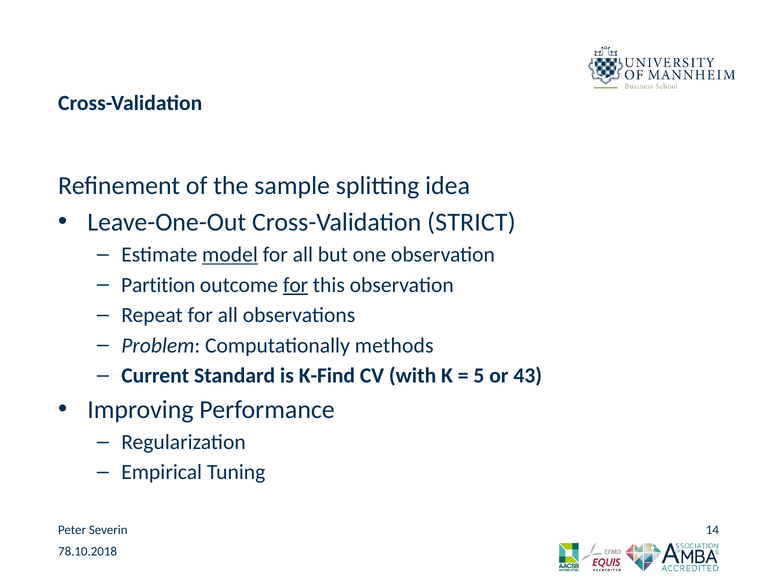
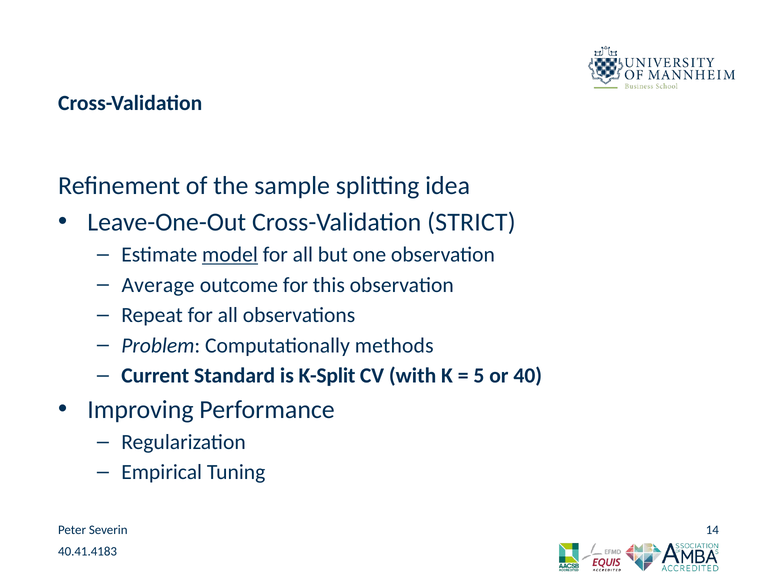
Partition: Partition -> Average (158, 285)
for underline: present -> none (296, 285)
K-Find: K-Find -> K-Split (327, 375)
43: 43 -> 40 (528, 375)
78.10.2018: 78.10.2018 -> 40.41.4183 (88, 551)
